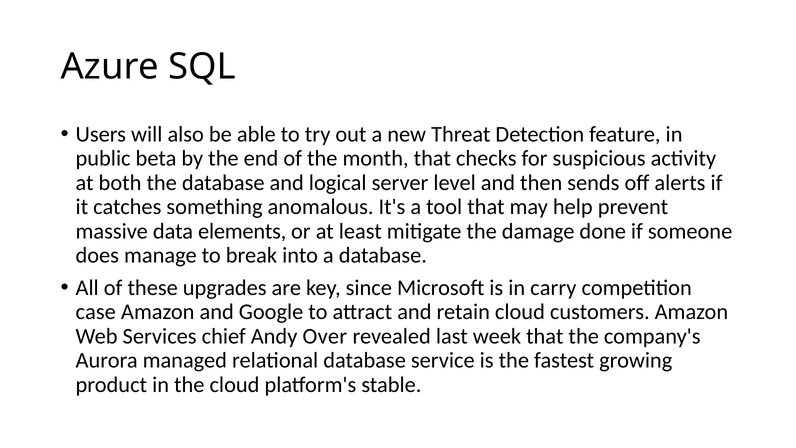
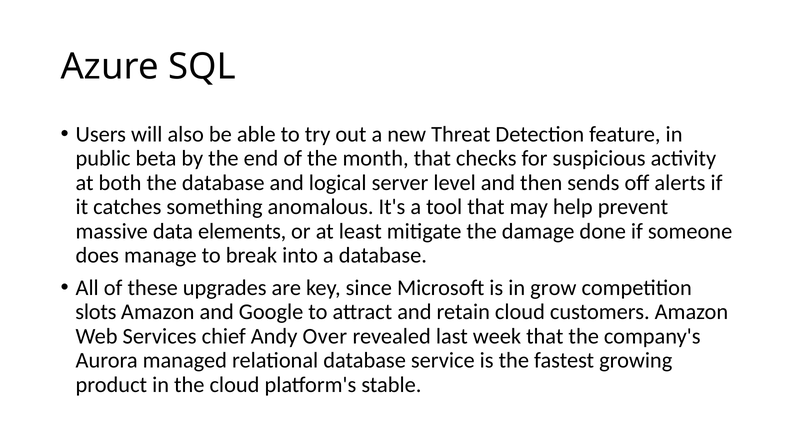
carry: carry -> grow (553, 288)
case: case -> slots (96, 312)
